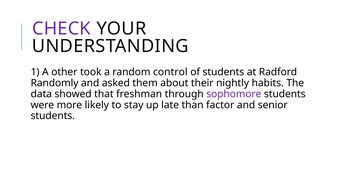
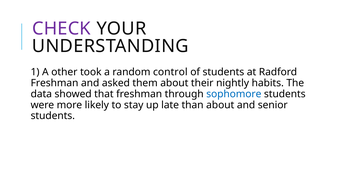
Randomly: Randomly -> Freshman (55, 83)
sophomore colour: purple -> blue (234, 94)
than factor: factor -> about (220, 105)
